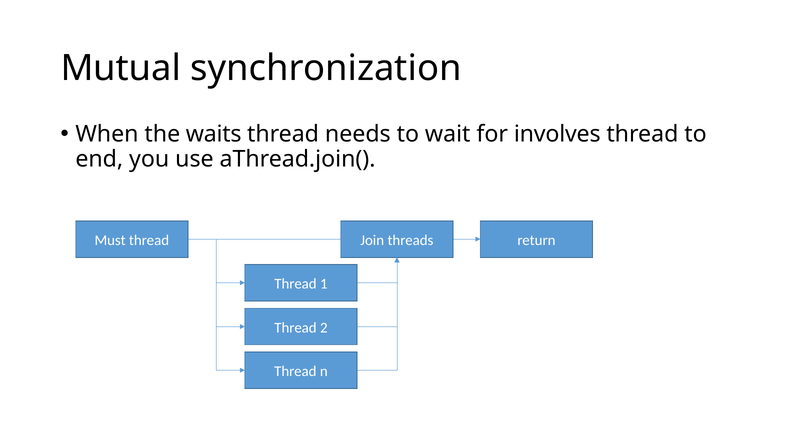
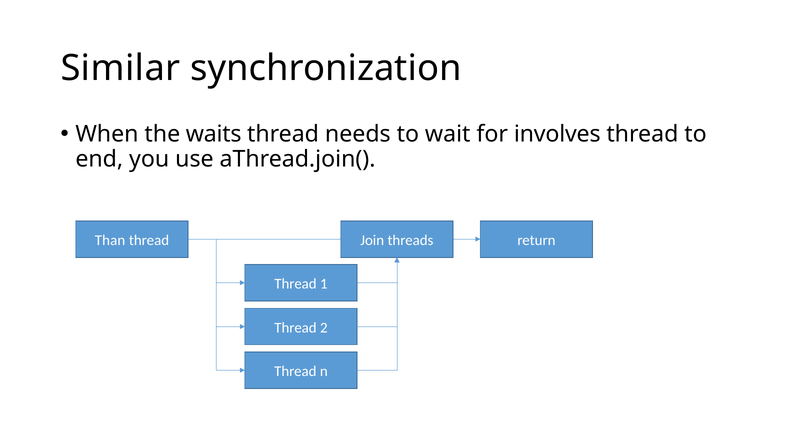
Mutual: Mutual -> Similar (120, 68)
Must: Must -> Than (110, 240)
